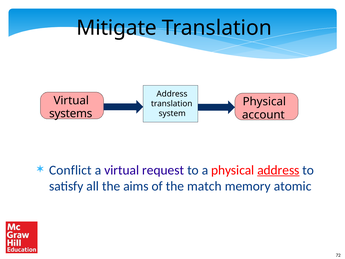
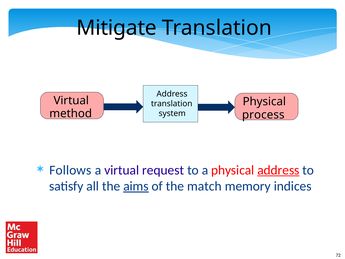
systems: systems -> method (71, 114)
account: account -> process (263, 115)
Conflict: Conflict -> Follows (70, 170)
aims underline: none -> present (136, 186)
atomic: atomic -> indices (293, 186)
